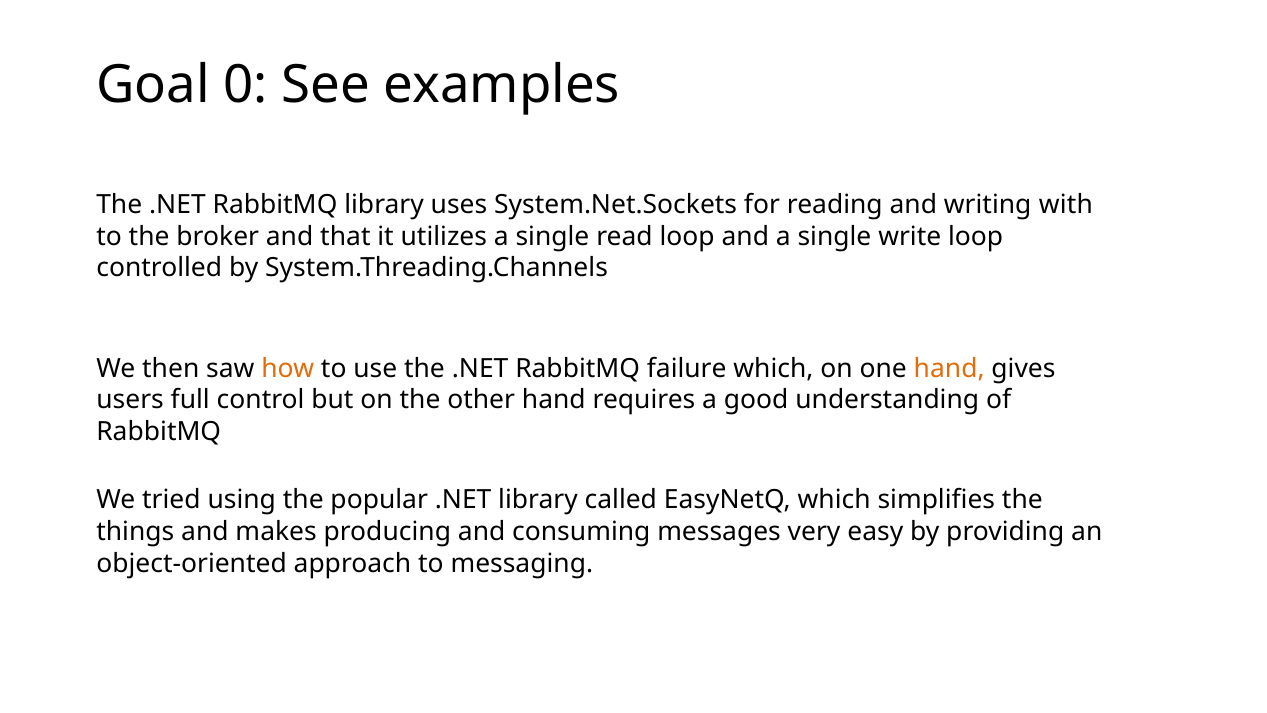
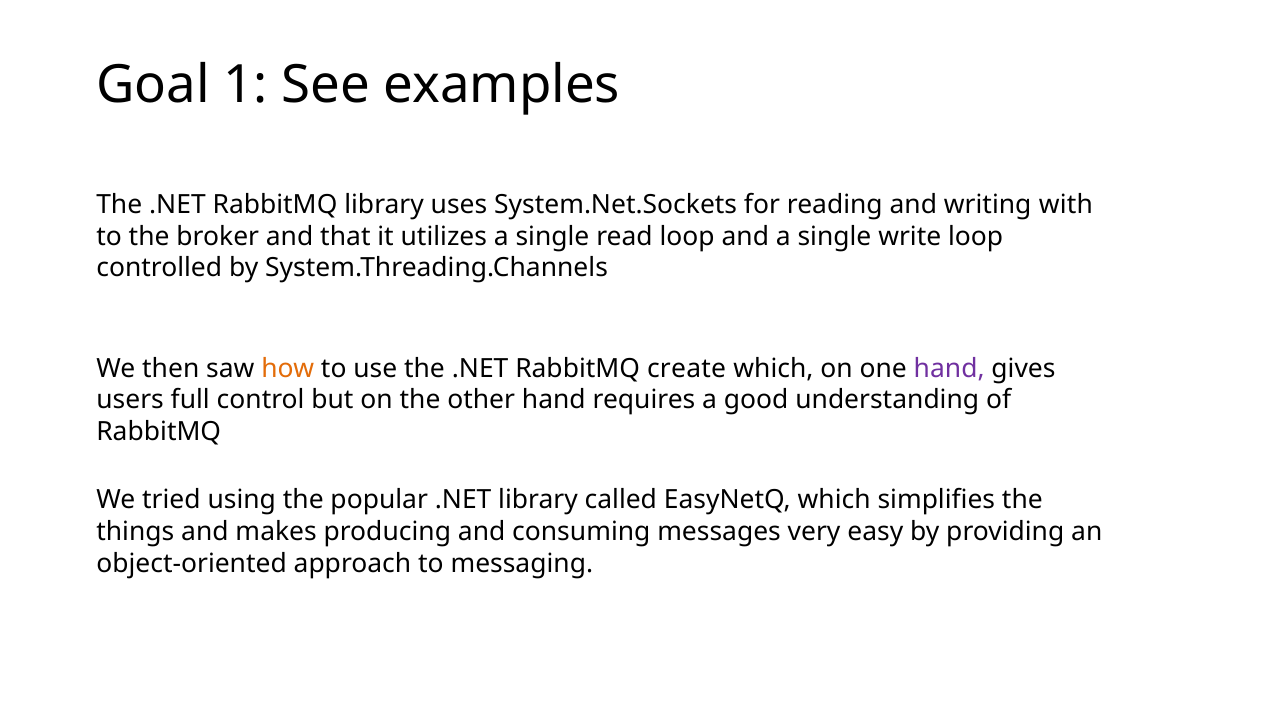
0: 0 -> 1 (246, 85)
failure: failure -> create (687, 368)
hand colour: orange -> purple (949, 368)
